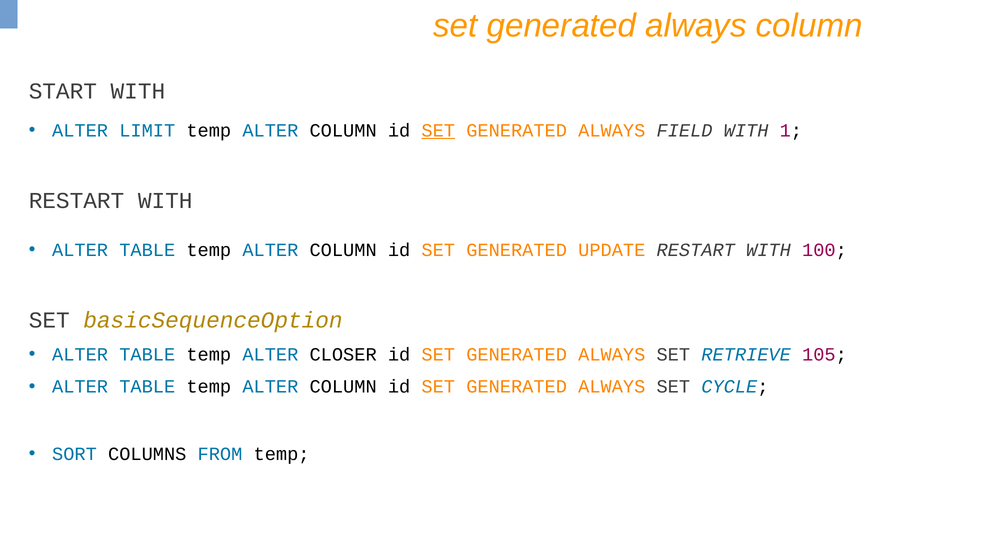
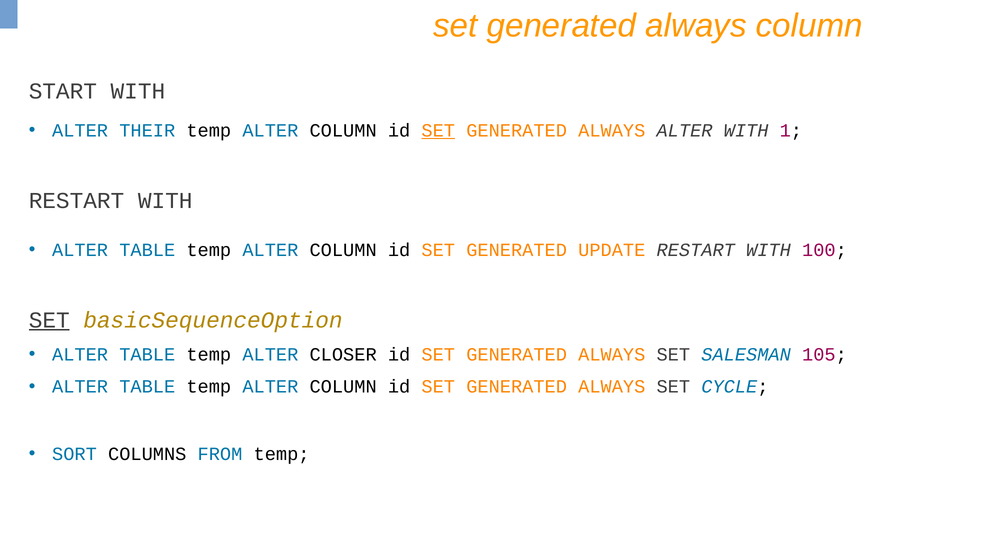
LIMIT: LIMIT -> THEIR (147, 130)
ALWAYS FIELD: FIELD -> ALTER (685, 130)
SET underline: none -> present (49, 320)
RETRIEVE: RETRIEVE -> SALESMAN (746, 354)
